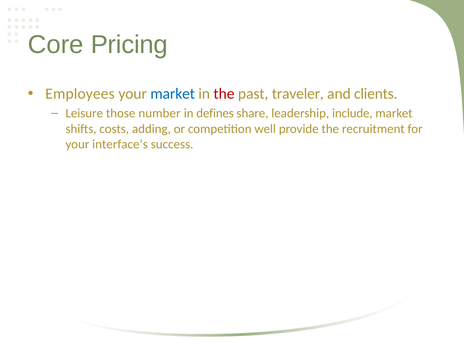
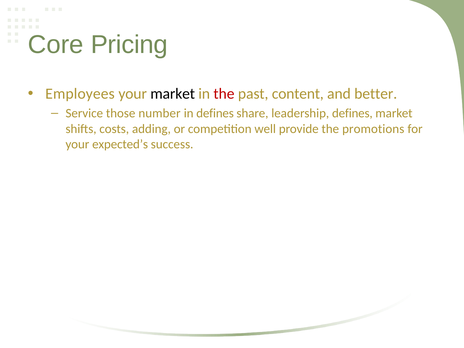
market colour: blue -> black (173, 94)
traveler: traveler -> content (298, 94)
clients: clients -> better (376, 94)
Leisure: Leisure -> Service (84, 113)
leadership include: include -> defines (352, 113)
recruitment: recruitment -> promotions (373, 129)
interface’s: interface’s -> expected’s (120, 144)
